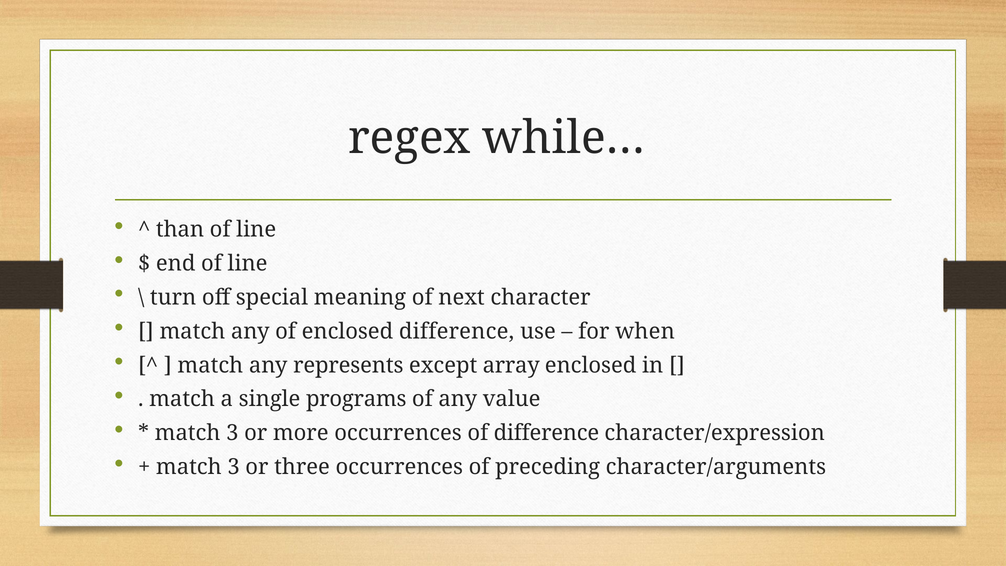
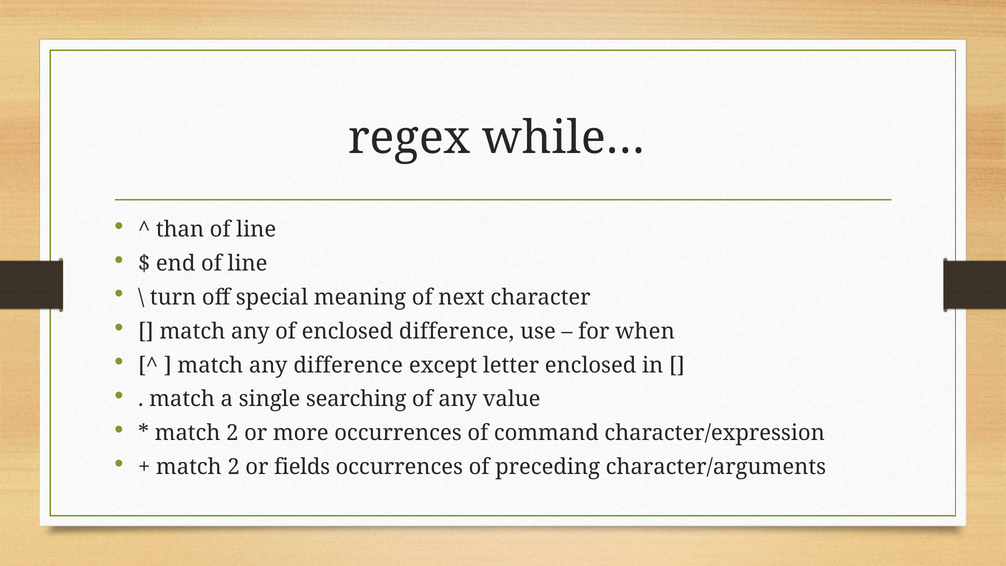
any represents: represents -> difference (348, 365)
array: array -> letter (511, 365)
programs: programs -> searching (356, 399)
3: 3 -> 2 (232, 433)
of difference: difference -> command (546, 433)
3: 3 -> 2 (234, 467)
three: three -> fields (302, 467)
